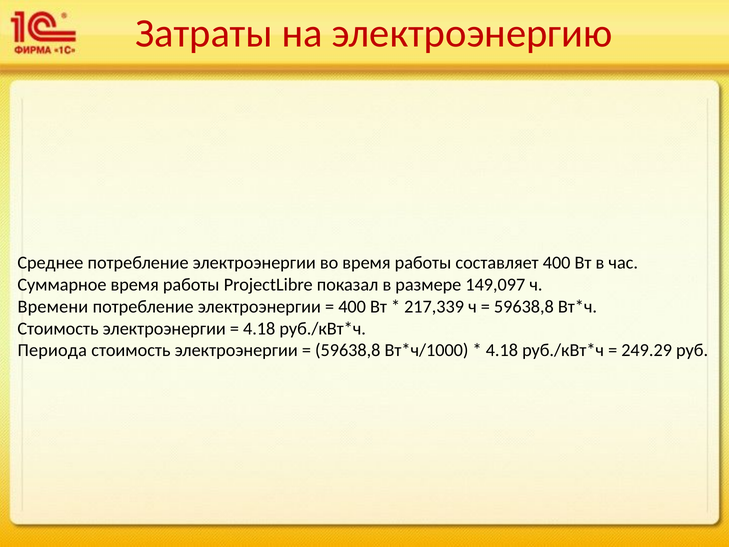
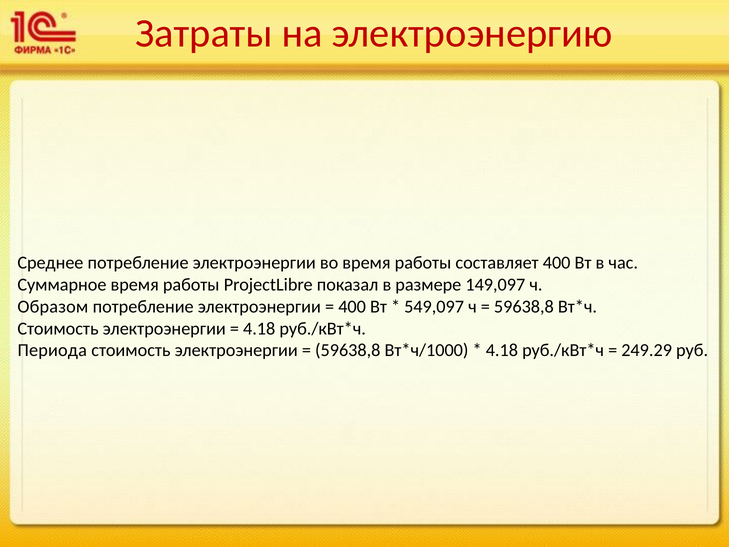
Времени: Времени -> Образом (53, 307)
217,339: 217,339 -> 549,097 (434, 307)
